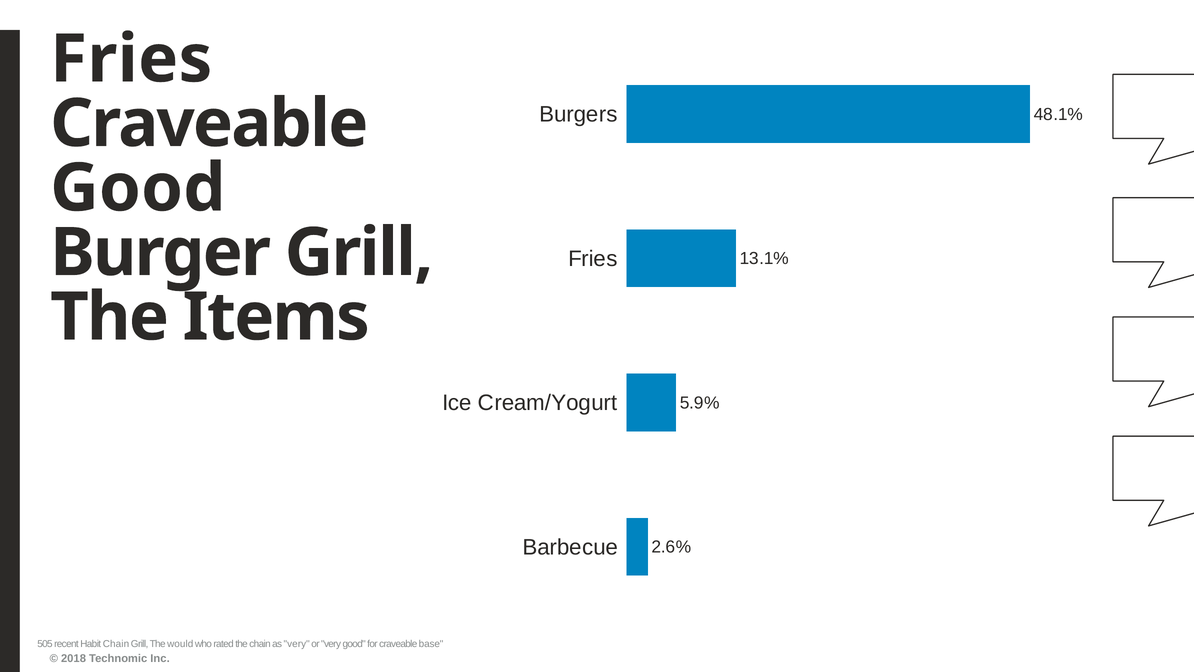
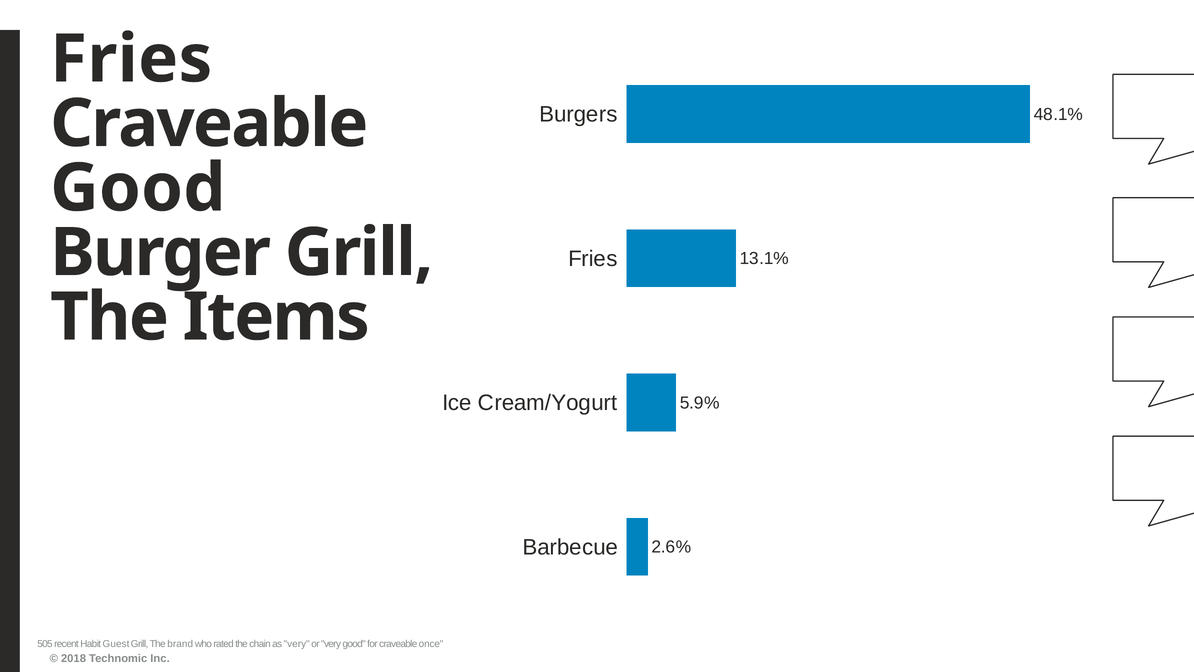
Habit Chain: Chain -> Guest (116, 644)
would: would -> brand (180, 644)
base: base -> once (431, 644)
